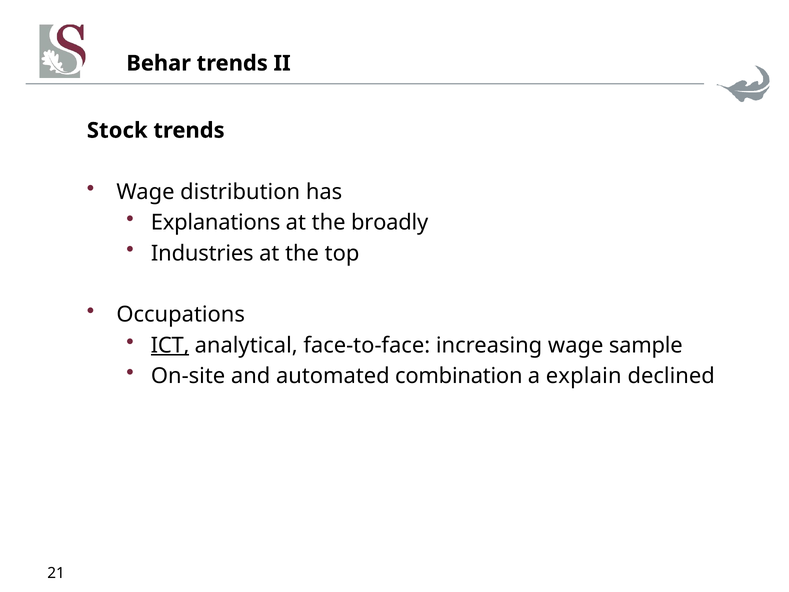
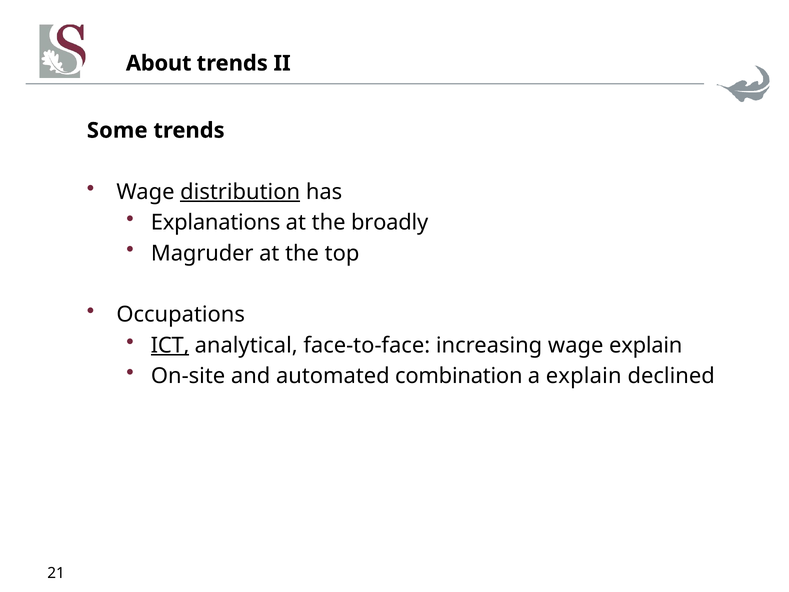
Behar: Behar -> About (159, 63)
Stock: Stock -> Some (117, 130)
distribution underline: none -> present (240, 192)
Industries: Industries -> Magruder (202, 253)
wage sample: sample -> explain (646, 345)
